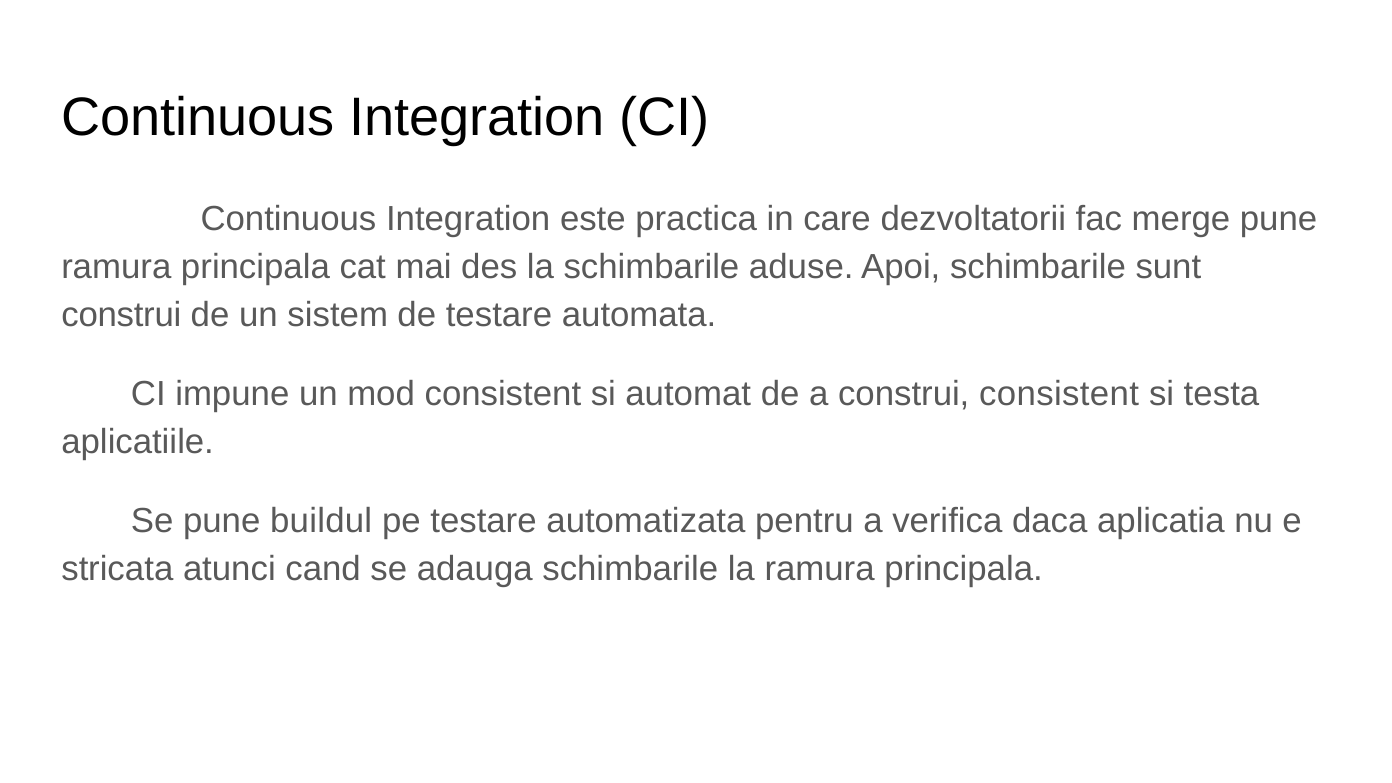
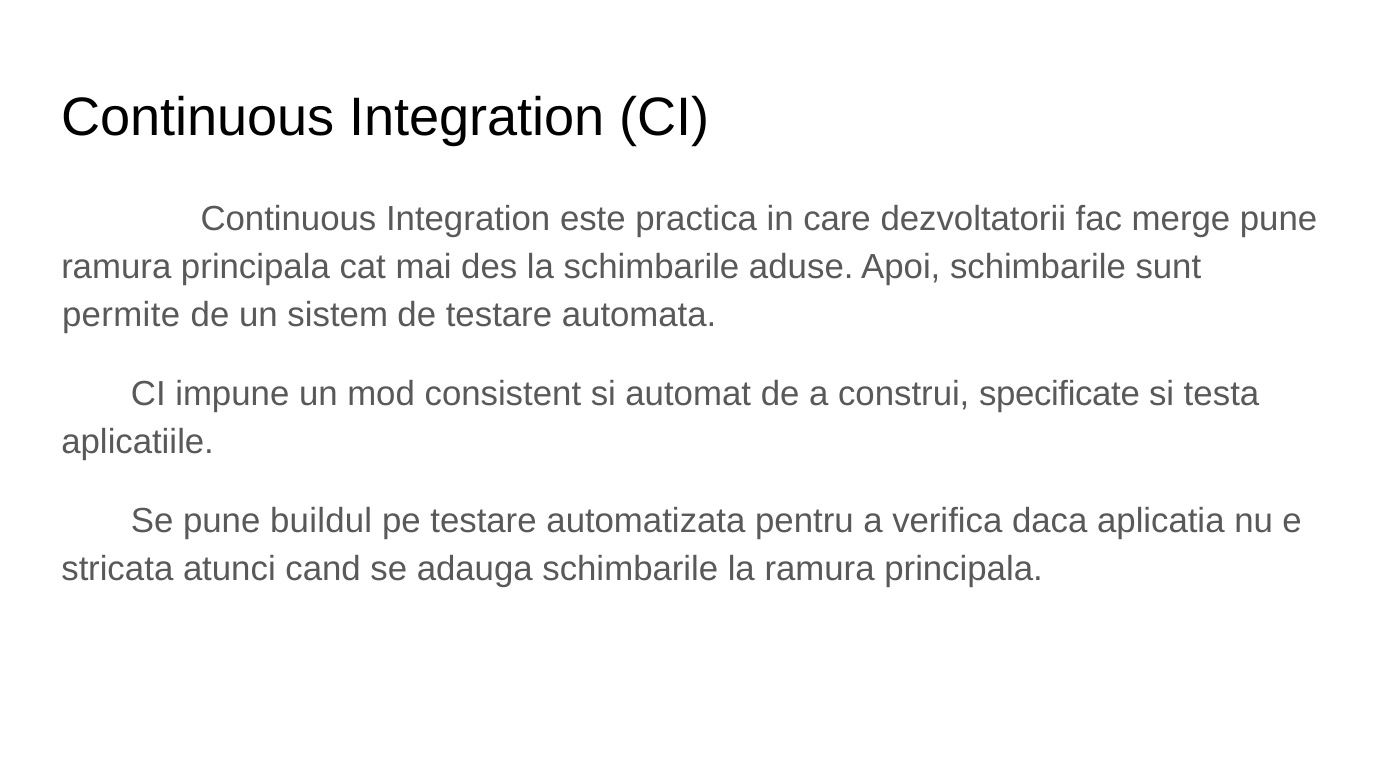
construi: construi -> permite (121, 315)
construi consistent: consistent -> specificate (1059, 394)
